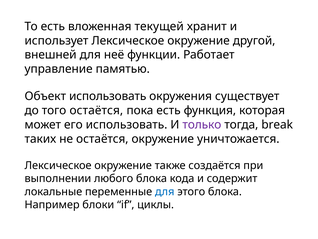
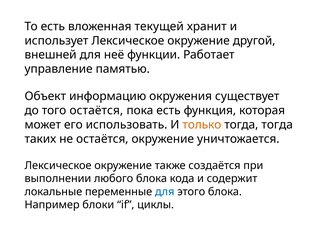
Объект использовать: использовать -> информацию (108, 96)
только colour: purple -> orange (202, 124)
тогда break: break -> тогда (277, 124)
